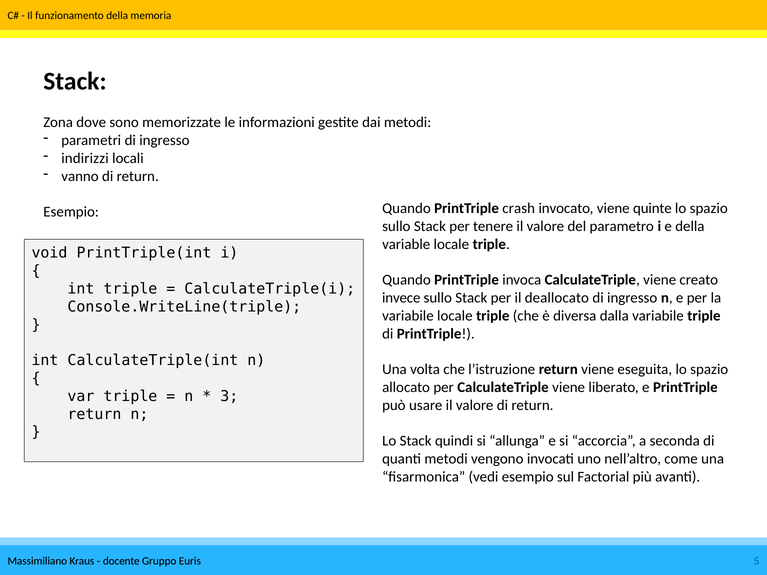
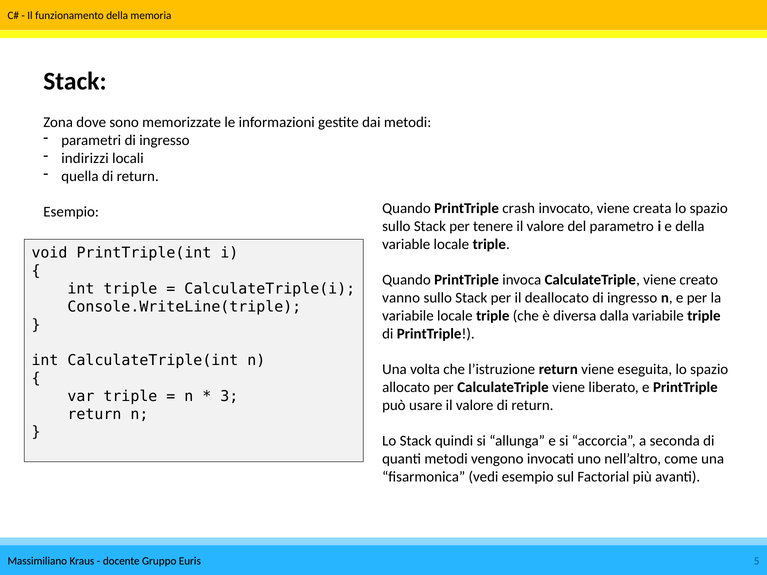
vanno: vanno -> quella (80, 176)
quinte: quinte -> creata (652, 208)
invece: invece -> vanno (401, 298)
